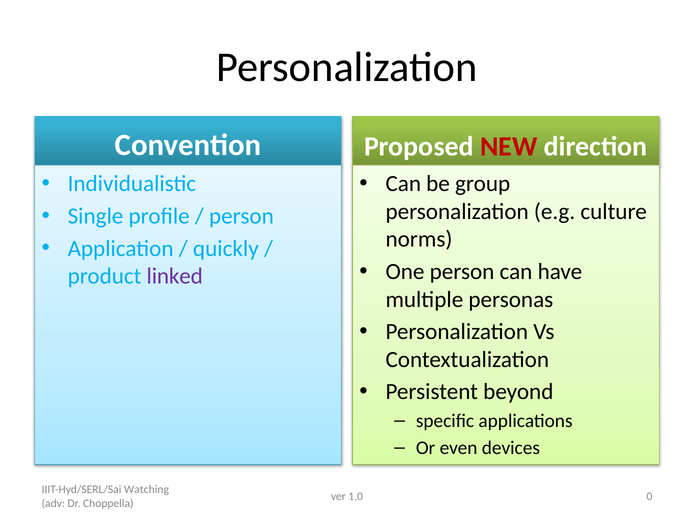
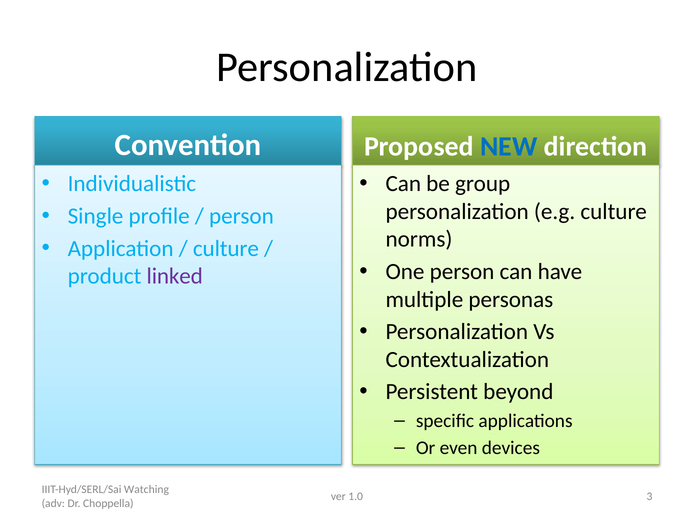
NEW colour: red -> blue (509, 147)
quickly: quickly -> culture (226, 249)
0: 0 -> 3 (649, 497)
